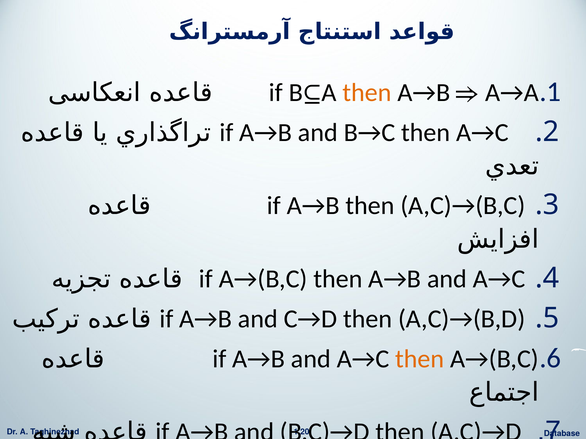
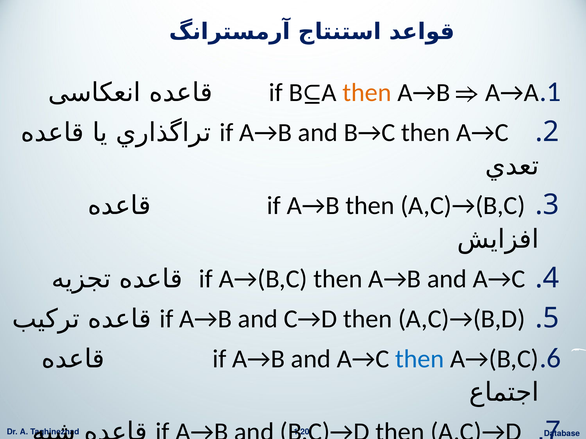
then colour: orange -> blue (420, 359)
